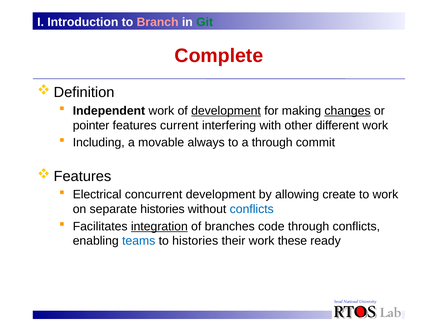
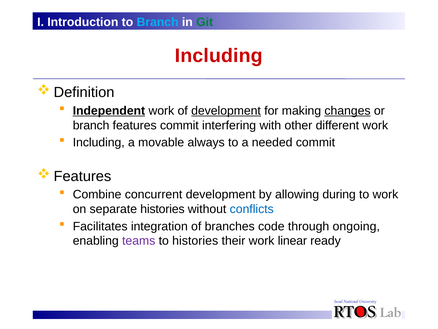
Branch colour: pink -> light blue (158, 22)
Complete: Complete -> Including (219, 56)
Independent underline: none -> present (109, 111)
pointer: pointer -> branch (91, 125)
features current: current -> commit (179, 125)
a through: through -> needed (272, 142)
Electrical: Electrical -> Combine (97, 194)
create: create -> during (339, 194)
integration underline: present -> none (159, 226)
through conflicts: conflicts -> ongoing (356, 226)
teams colour: blue -> purple (139, 241)
these: these -> linear (292, 241)
